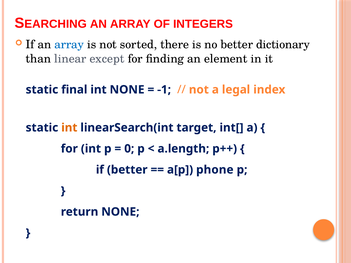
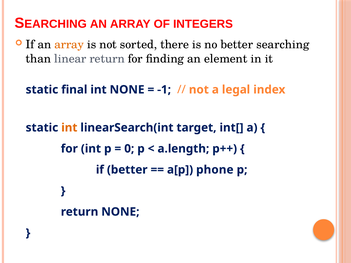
array colour: blue -> orange (69, 45)
dictionary: dictionary -> searching (283, 45)
linear except: except -> return (107, 59)
